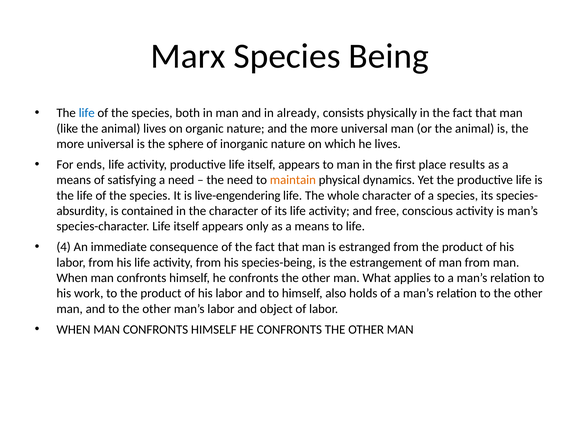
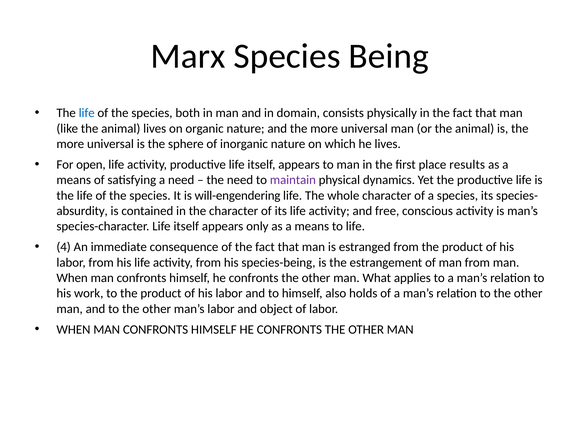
already: already -> domain (298, 113)
ends: ends -> open (91, 165)
maintain colour: orange -> purple (293, 180)
live-engendering: live-engendering -> will-engendering (238, 195)
